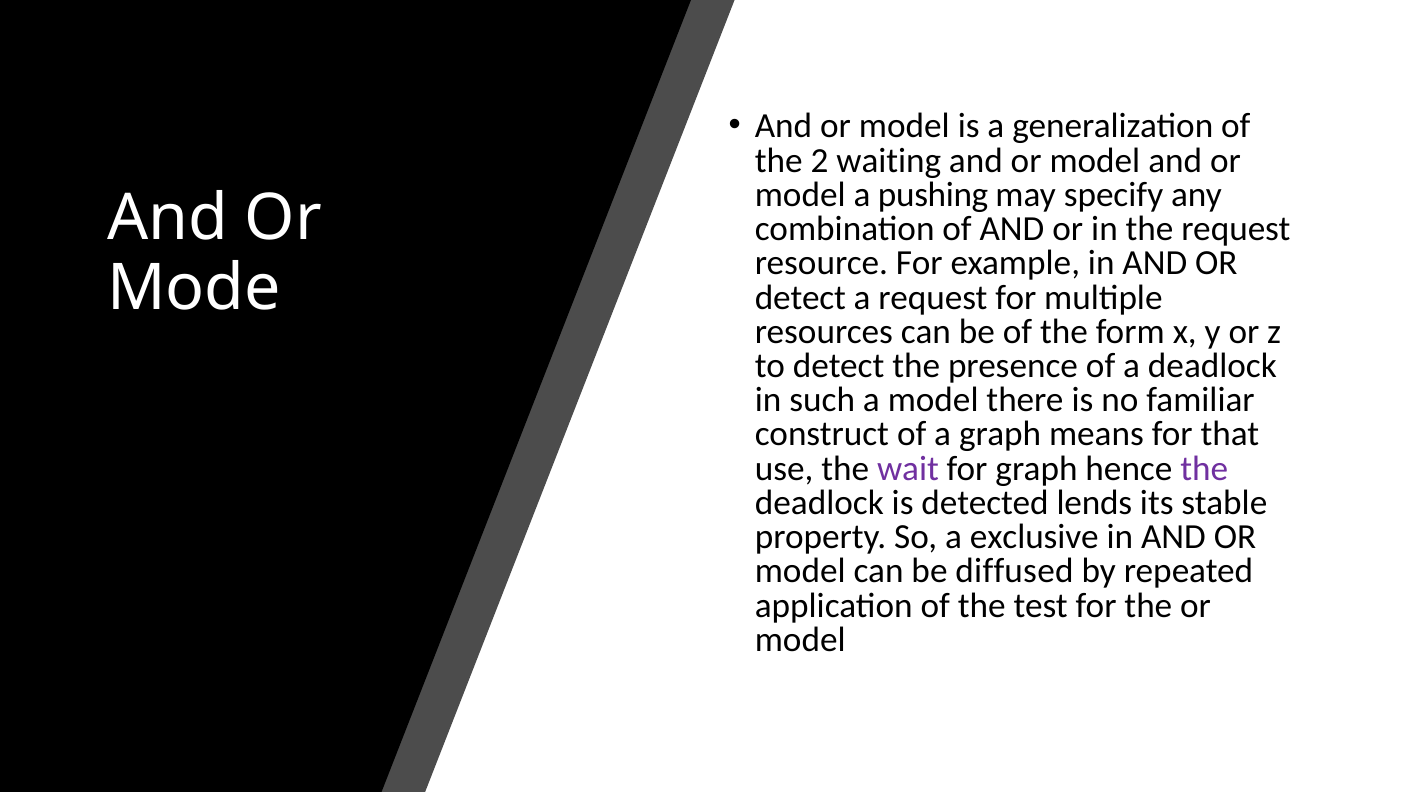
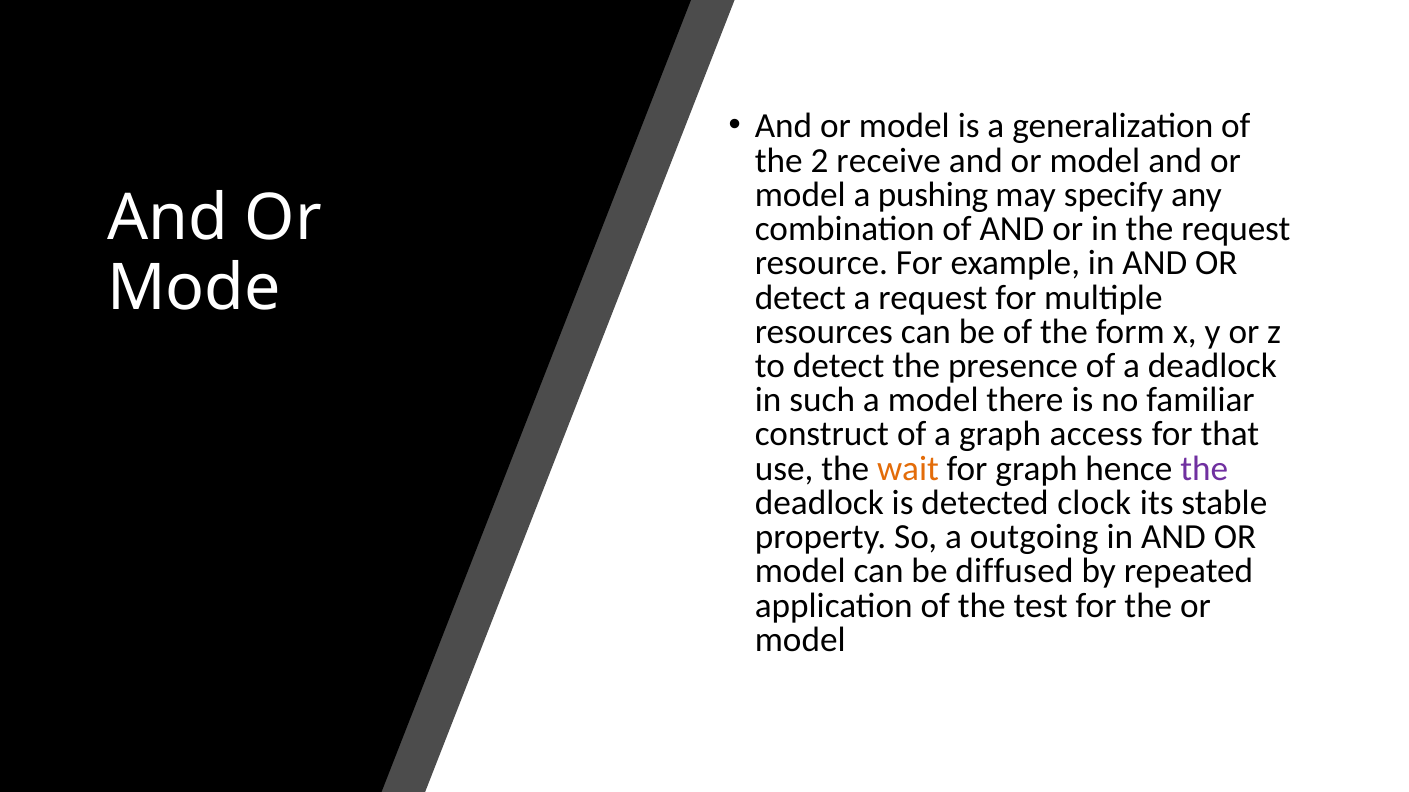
waiting: waiting -> receive (889, 161)
means: means -> access (1096, 435)
wait colour: purple -> orange (908, 469)
lends: lends -> clock (1094, 503)
exclusive: exclusive -> outgoing (1034, 537)
